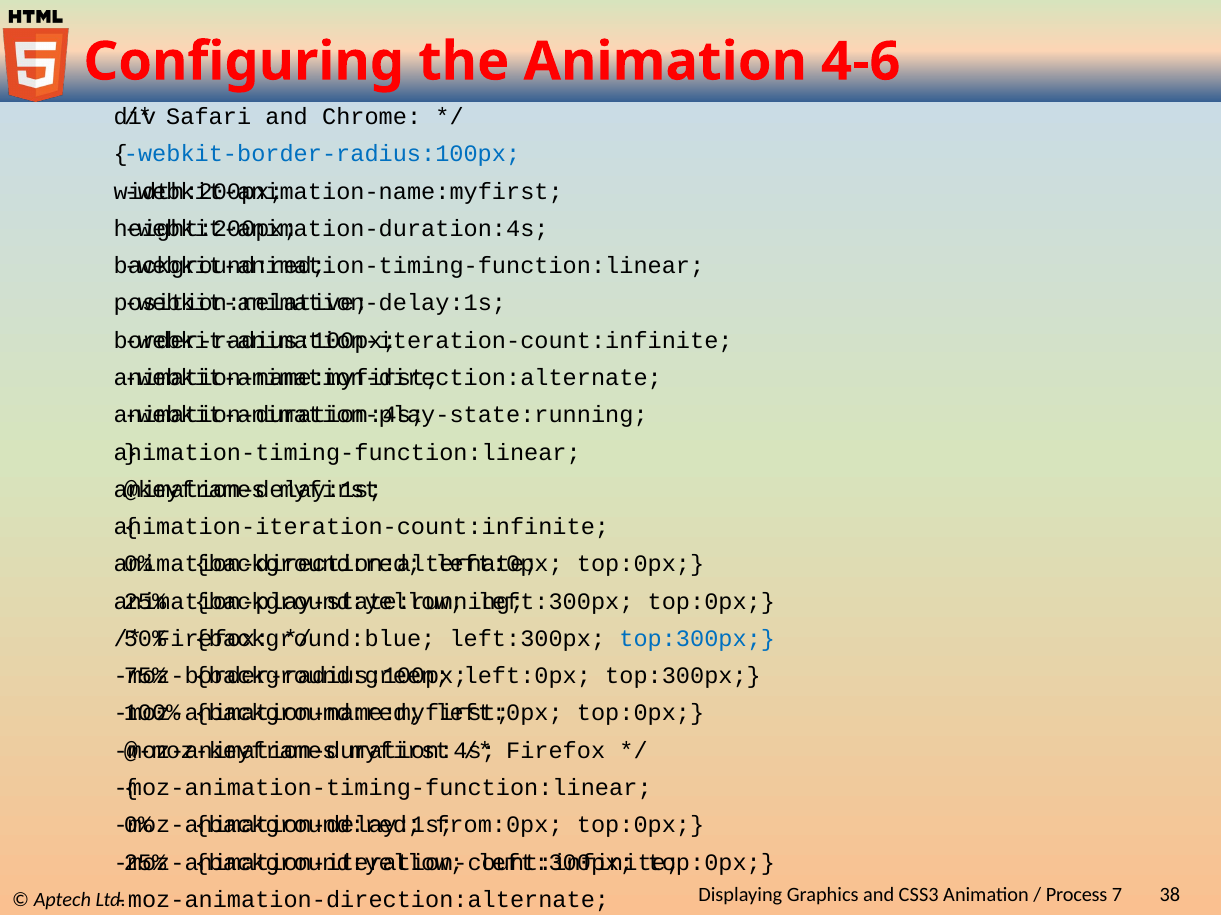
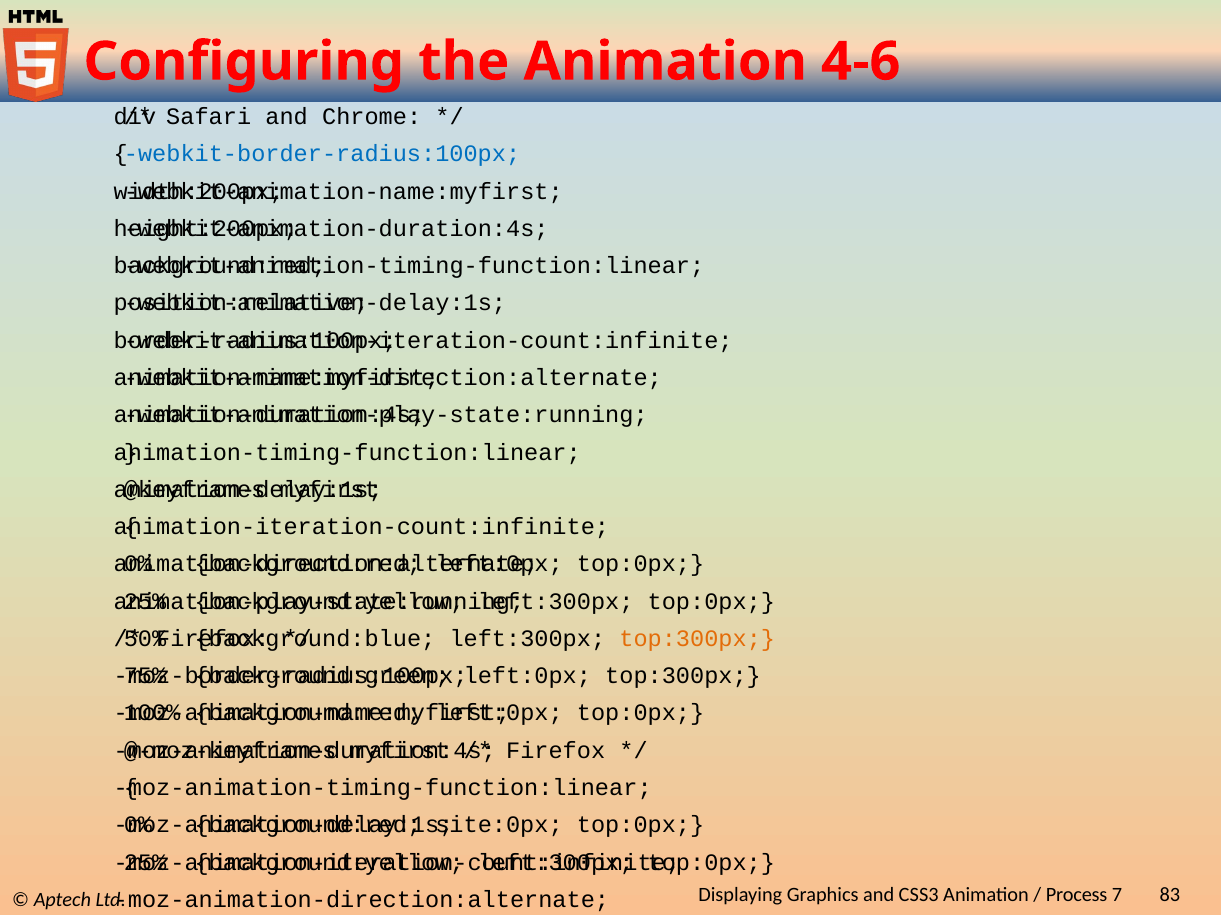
top:300px colour: blue -> orange (697, 639)
from:0px: from:0px -> site:0px (499, 826)
38: 38 -> 83 (1170, 896)
